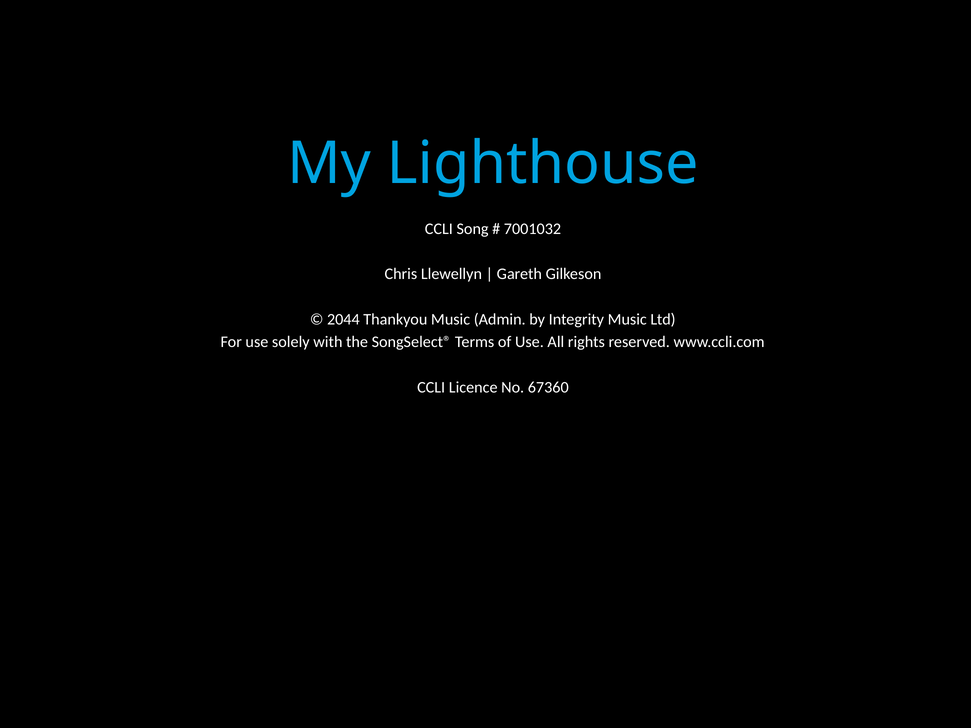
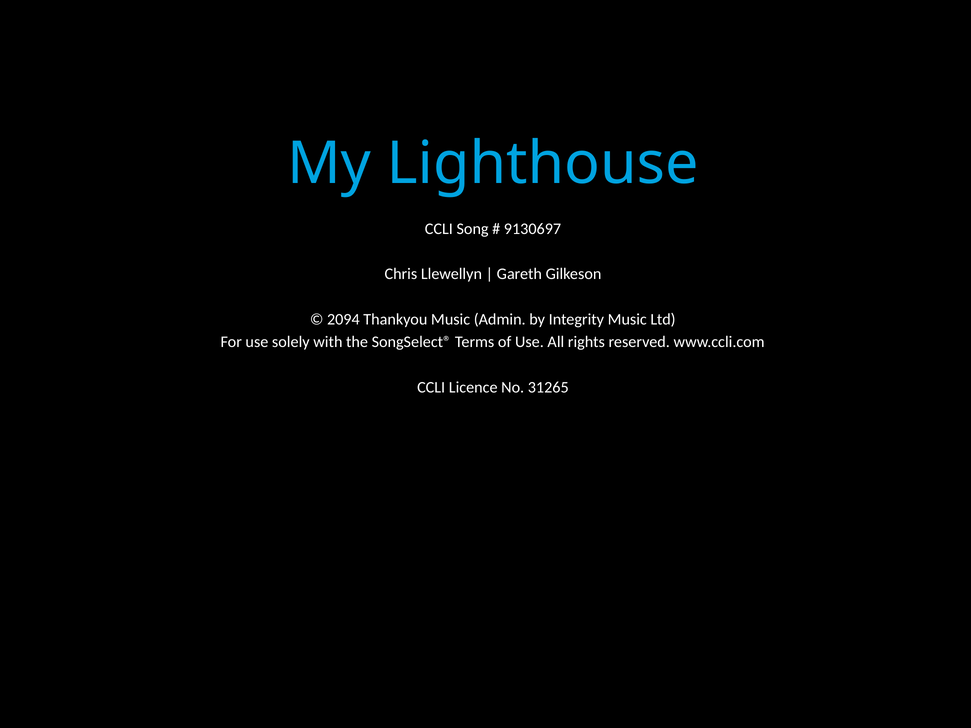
7001032: 7001032 -> 9130697 (532, 229)
2044: 2044 -> 2094 (343, 319)
67360: 67360 -> 31265 (548, 387)
